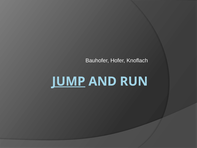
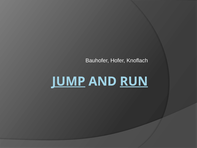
RUN underline: none -> present (134, 81)
